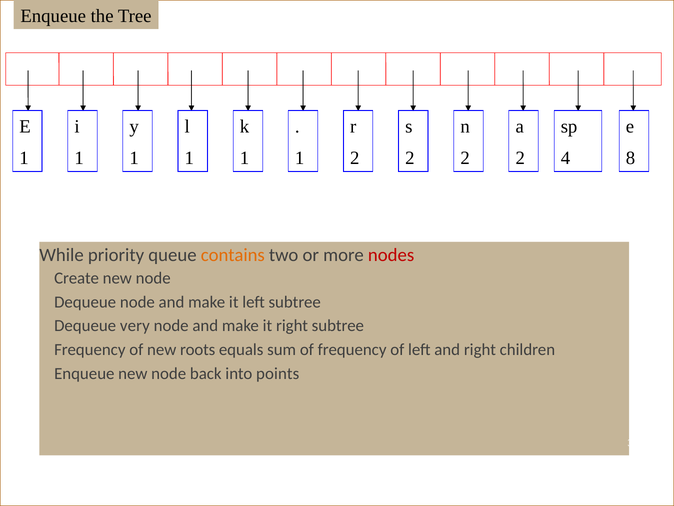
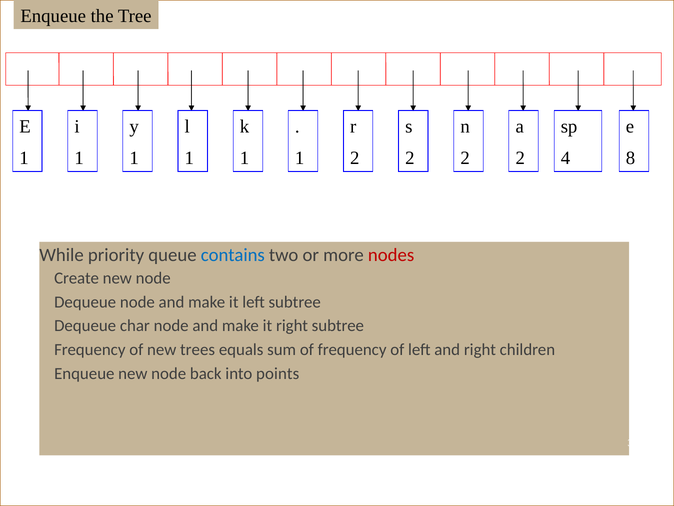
contains colour: orange -> blue (233, 255)
very: very -> char (135, 326)
roots: roots -> trees (198, 349)
